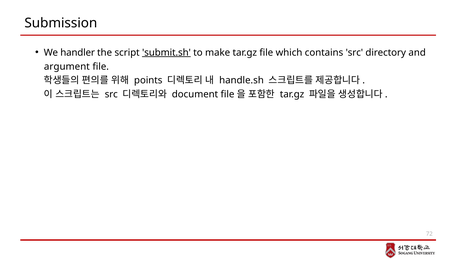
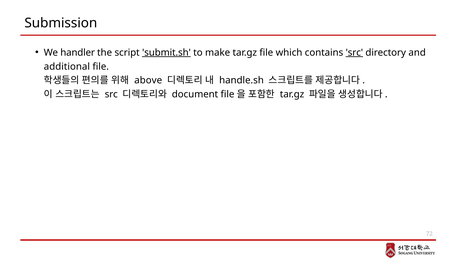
src underline: none -> present (354, 53)
argument: argument -> additional (67, 66)
points: points -> above (148, 80)
